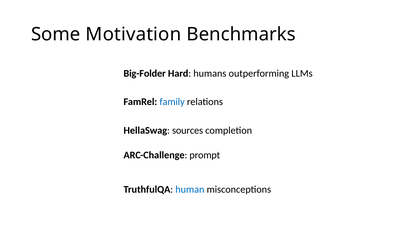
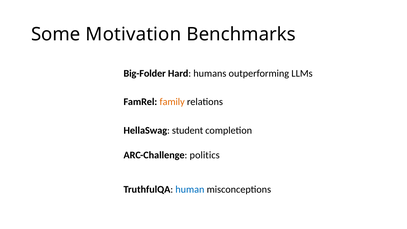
family colour: blue -> orange (172, 102)
sources: sources -> student (188, 130)
prompt: prompt -> politics (205, 155)
